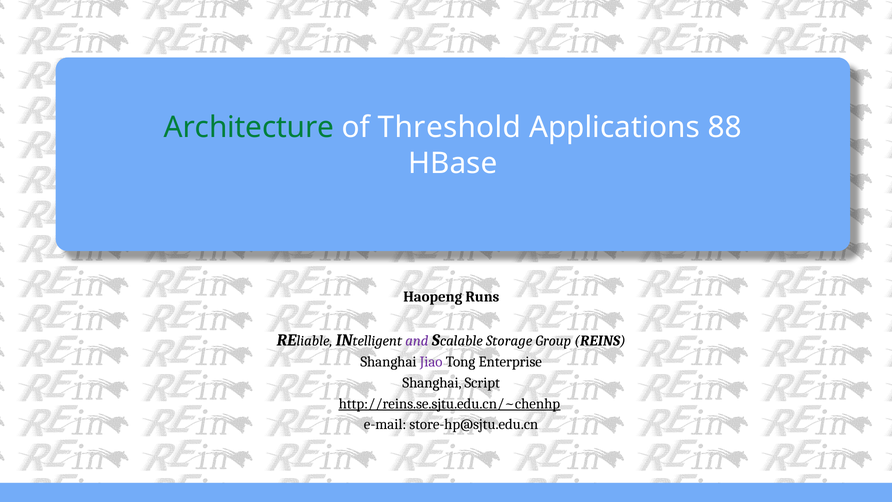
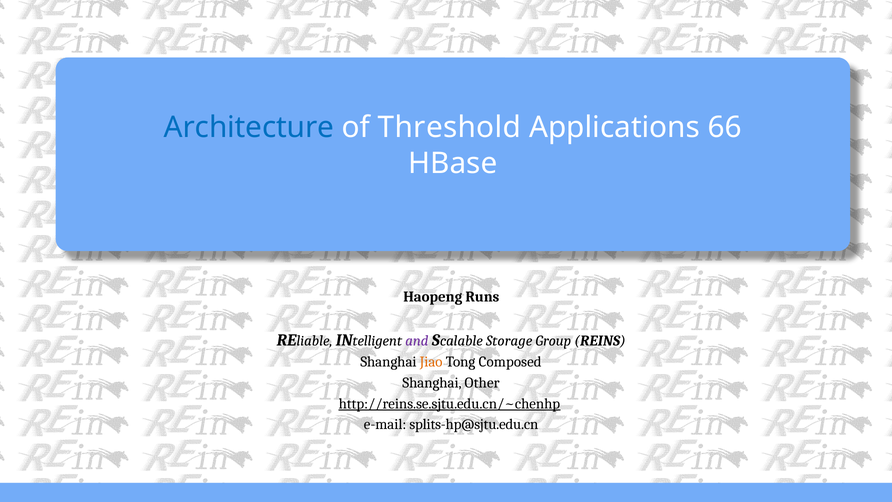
Architecture colour: green -> blue (249, 128)
88: 88 -> 66 (725, 128)
Jiao colour: purple -> orange (431, 362)
Enterprise: Enterprise -> Composed (510, 362)
Script: Script -> Other (482, 383)
store-hp@sjtu.edu.cn: store-hp@sjtu.edu.cn -> splits-hp@sjtu.edu.cn (474, 424)
